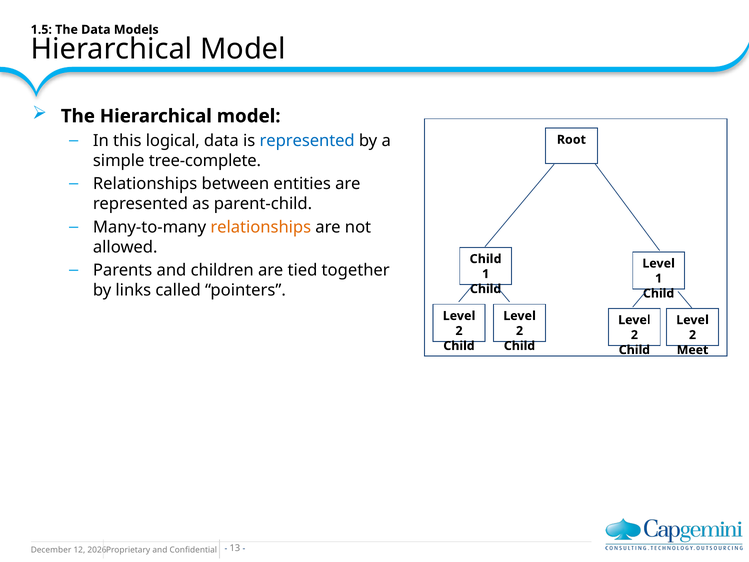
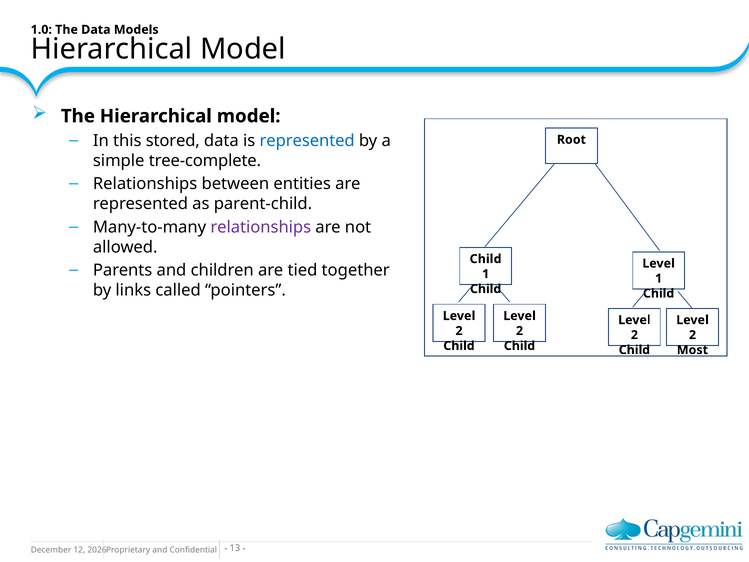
1.5: 1.5 -> 1.0 (41, 30)
logical: logical -> stored (173, 140)
relationships colour: orange -> purple (261, 227)
Meet: Meet -> Most (692, 350)
